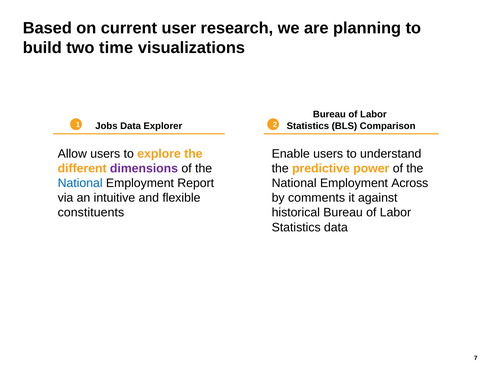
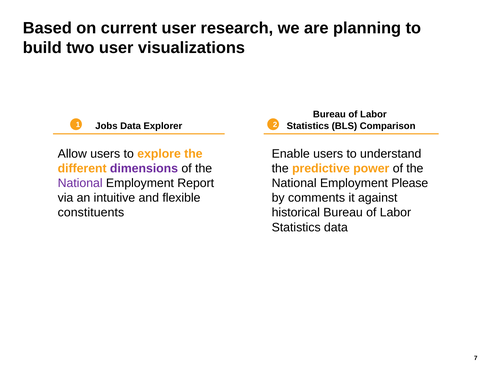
two time: time -> user (116, 48)
National colour: blue -> purple (80, 183)
Across: Across -> Please (410, 183)
